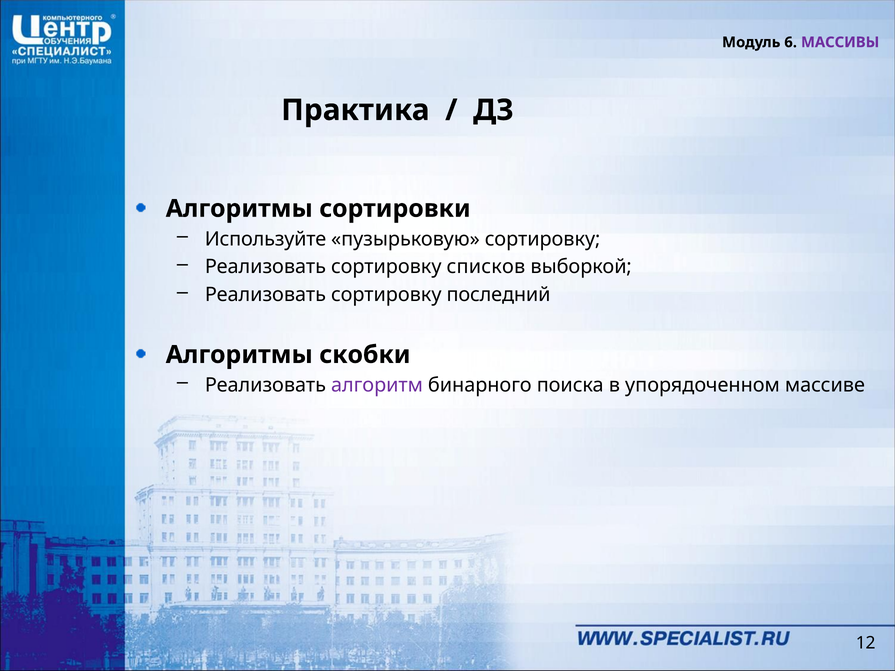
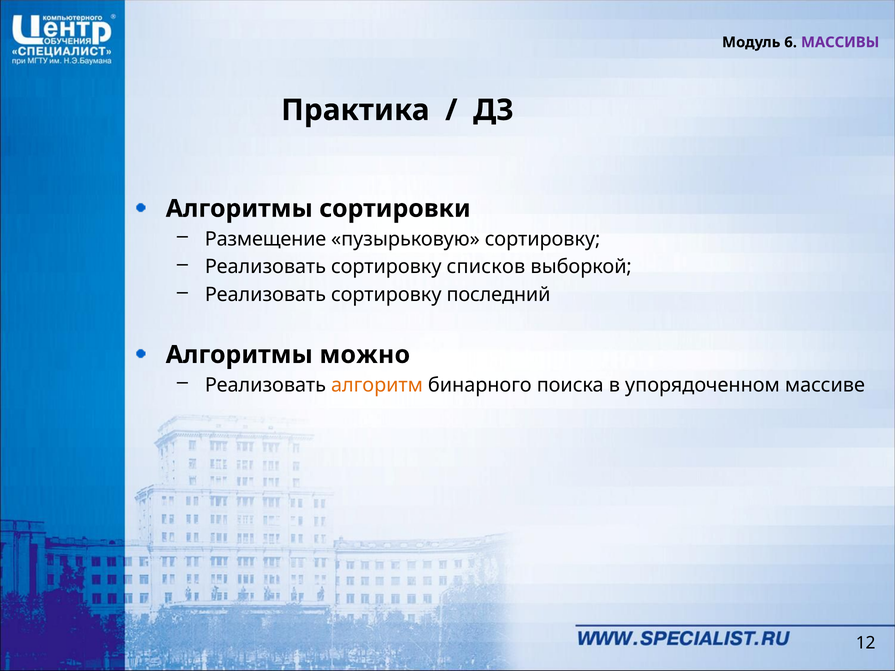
Используйте: Используйте -> Размещение (266, 239)
скобки: скобки -> можно (365, 355)
алгоритм colour: purple -> orange (377, 385)
